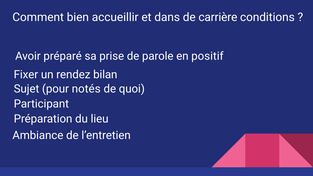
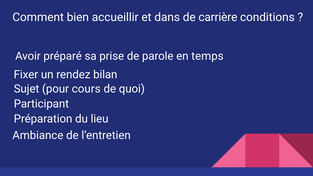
positif: positif -> temps (207, 56)
notés: notés -> cours (86, 89)
